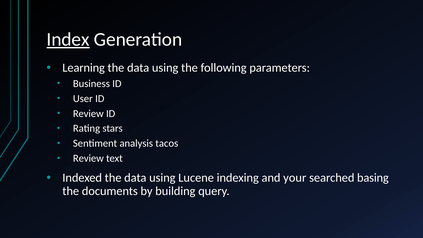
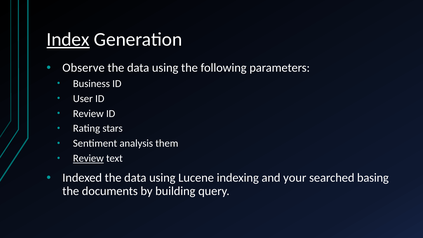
Learning: Learning -> Observe (84, 68)
tacos: tacos -> them (167, 143)
Review underline: none -> present (88, 158)
